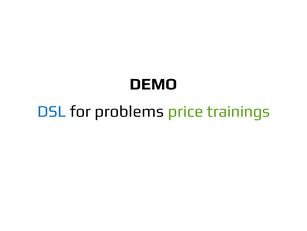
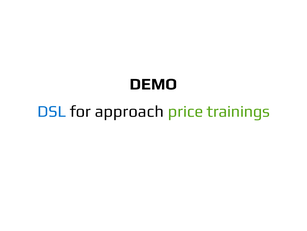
problems: problems -> approach (129, 111)
